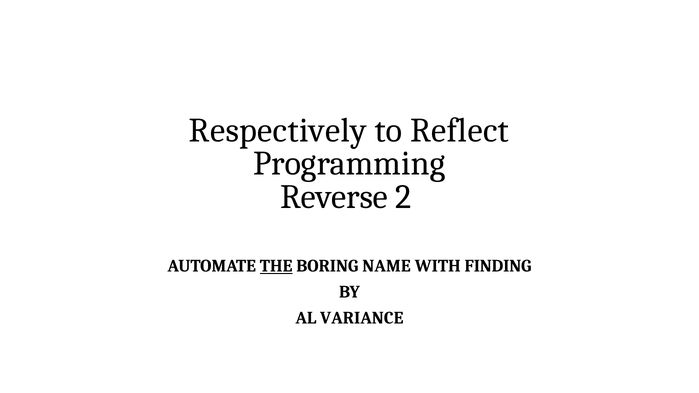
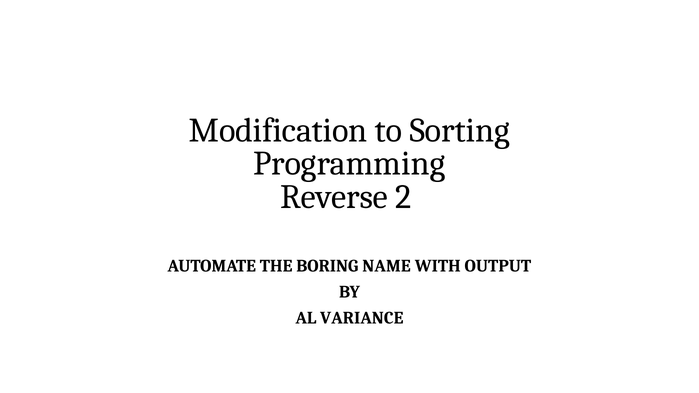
Respectively: Respectively -> Modification (278, 130)
Reflect: Reflect -> Sorting (460, 130)
THE underline: present -> none (276, 266)
FINDING: FINDING -> OUTPUT (498, 266)
